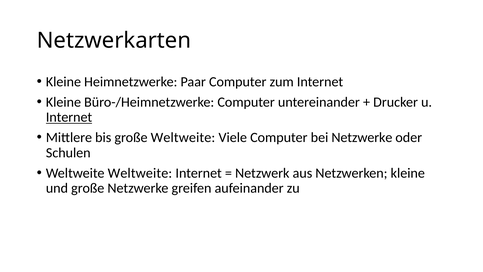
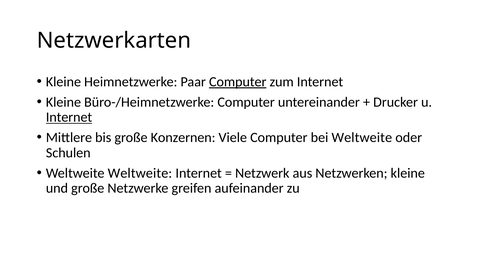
Computer underline: none -> present (238, 82)
große Weltweite: Weltweite -> Konzernen (183, 137)
bei Netzwerke: Netzwerke -> Weltweite (362, 137)
